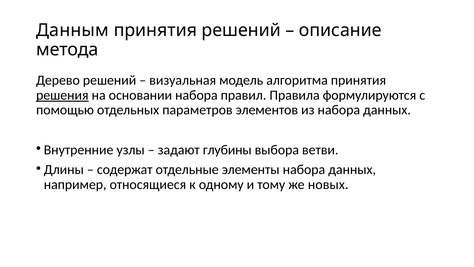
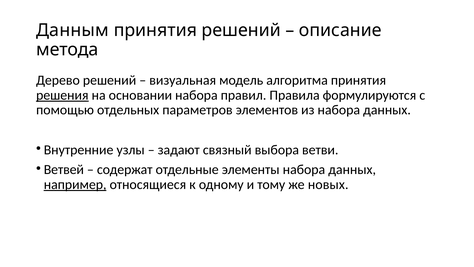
глубины: глубины -> связный (227, 150)
Длины: Длины -> Ветвей (64, 169)
например underline: none -> present (75, 184)
